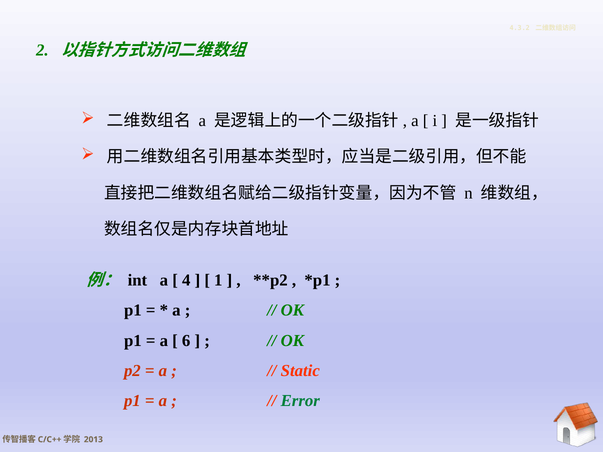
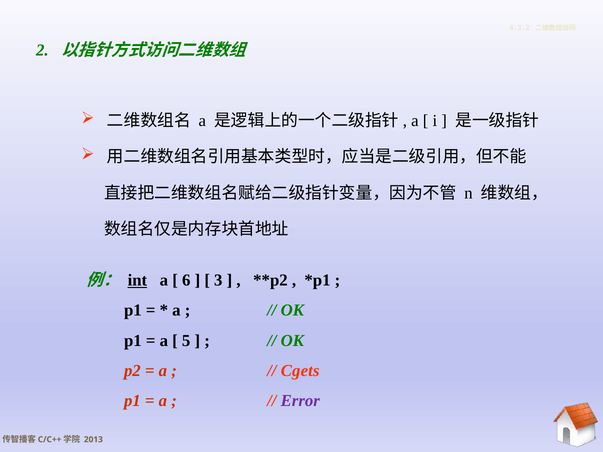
int underline: none -> present (137, 280)
4: 4 -> 6 (186, 280)
1: 1 -> 3 (218, 280)
6: 6 -> 5 (186, 341)
Static: Static -> Cgets (300, 371)
Error colour: green -> purple (300, 401)
